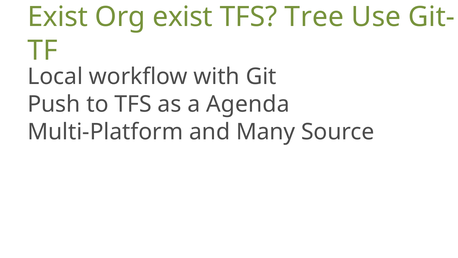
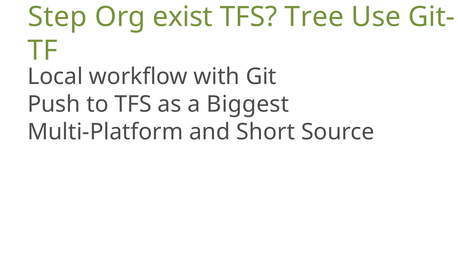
Exist: Exist -> Step (57, 17)
Agenda: Agenda -> Biggest (248, 104)
Many: Many -> Short (266, 132)
